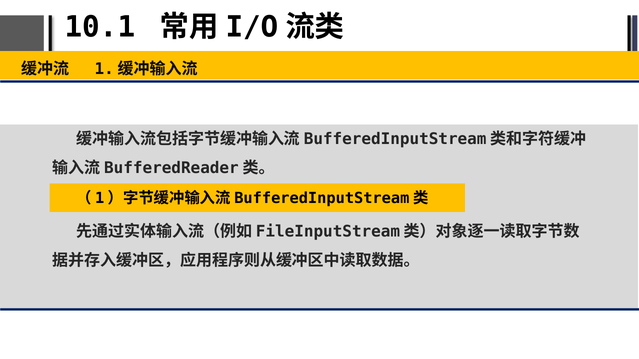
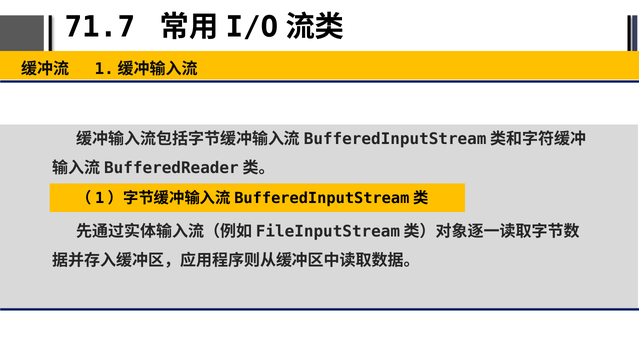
10.1: 10.1 -> 71.7 (100, 27)
